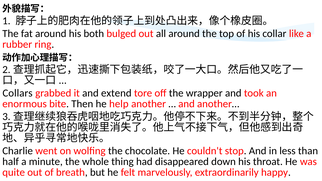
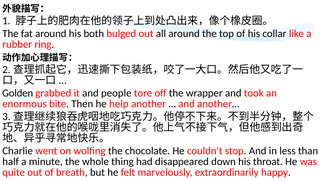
Collars: Collars -> Golden (18, 93)
extend: extend -> people (116, 93)
